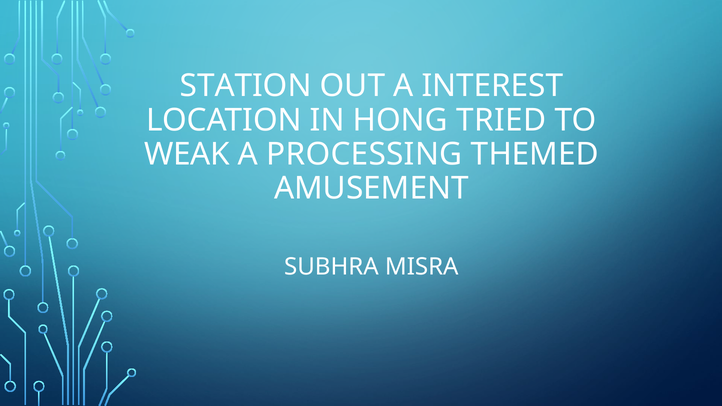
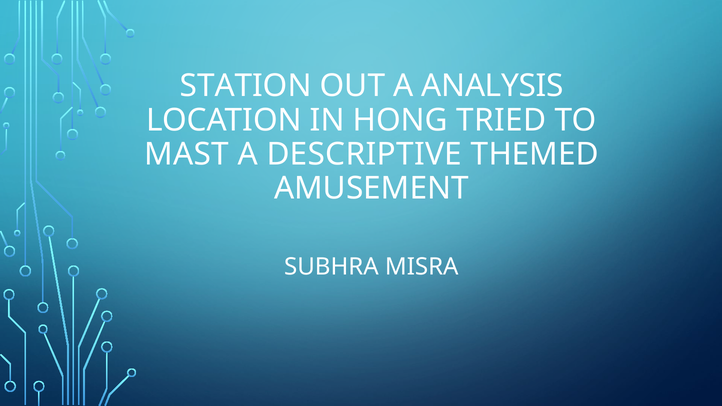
INTEREST: INTEREST -> ANALYSIS (492, 86)
WEAK: WEAK -> MAST (187, 154)
PROCESSING: PROCESSING -> DESCRIPTIVE (364, 154)
